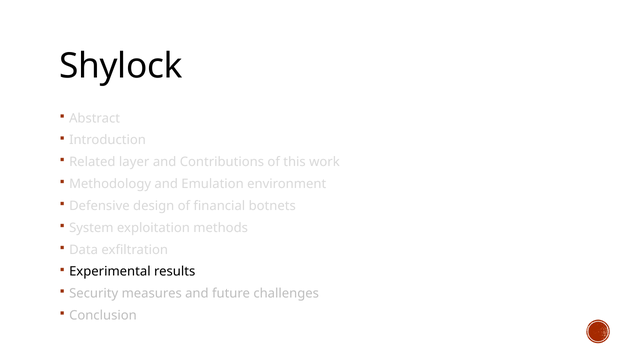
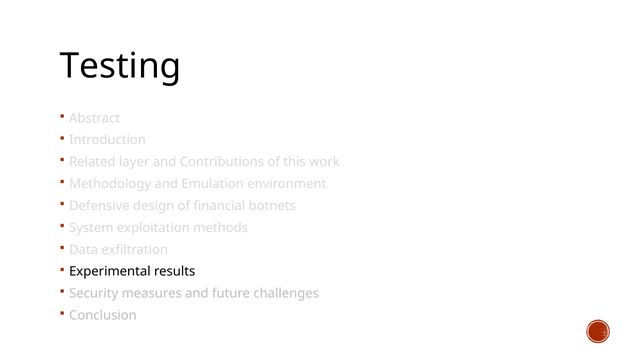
Shylock: Shylock -> Testing (121, 66)
